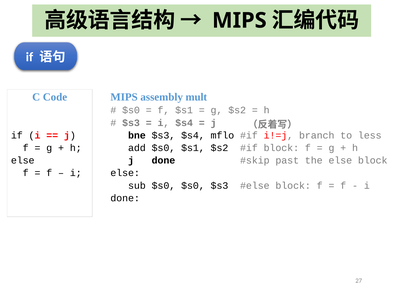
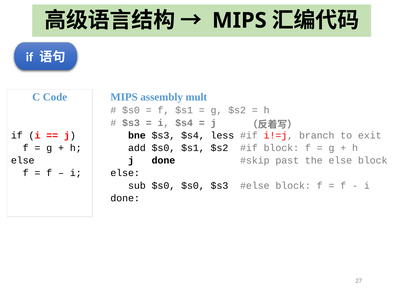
mflo: mflo -> less (222, 136)
less: less -> exit (370, 136)
